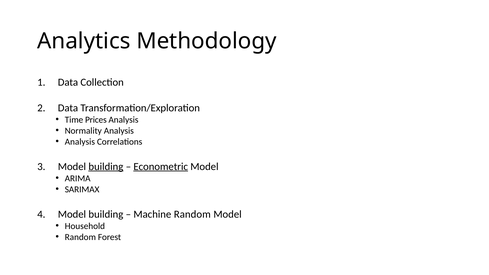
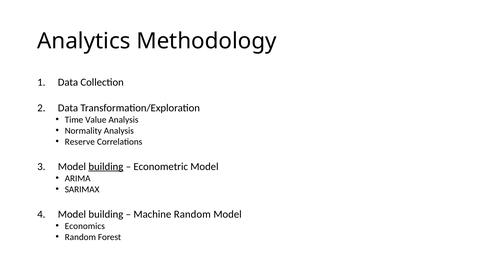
Prices: Prices -> Value (96, 120)
Analysis: Analysis -> Reserve (80, 142)
Econometric underline: present -> none (161, 167)
Household: Household -> Economics (85, 226)
